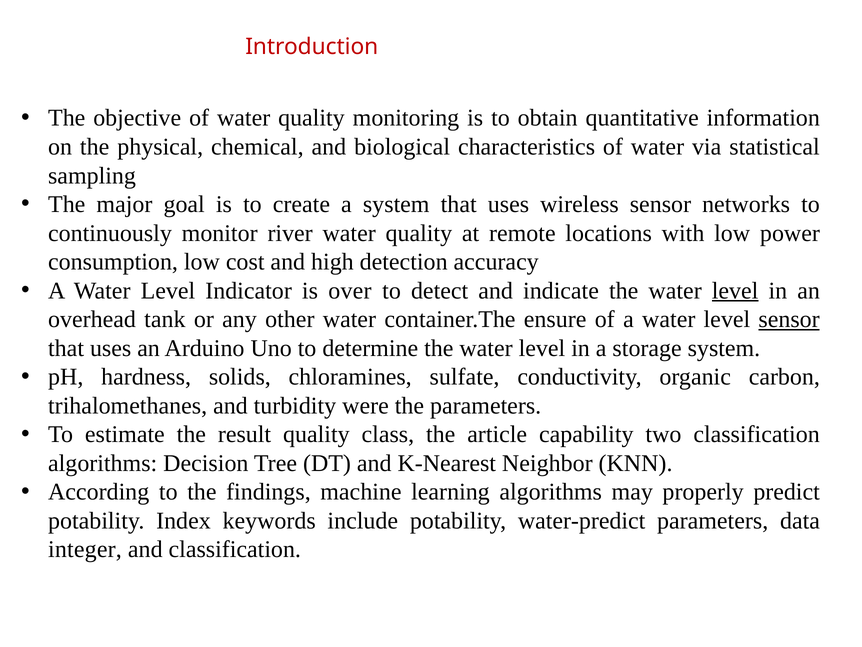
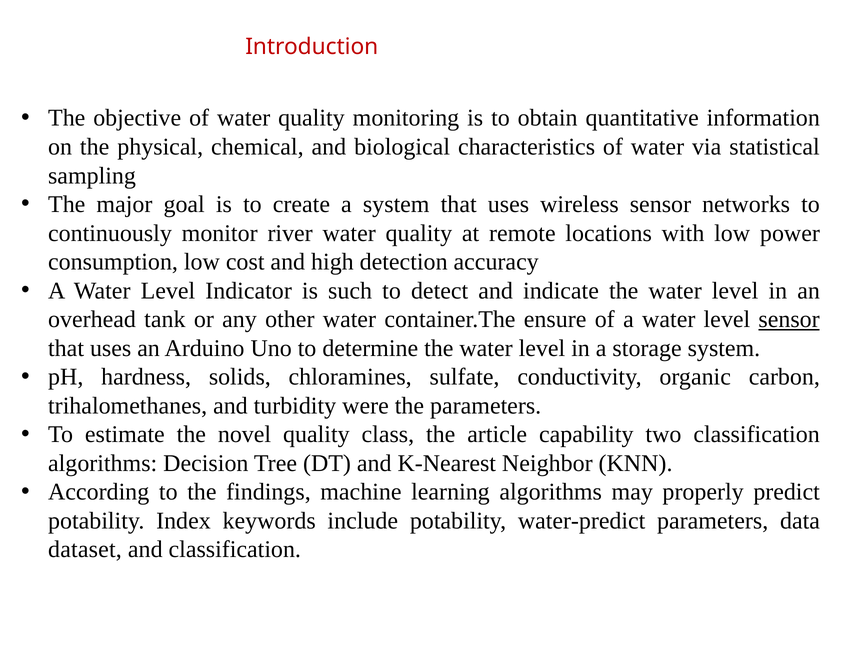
over: over -> such (350, 290)
level underline: present -> none (735, 290)
result: result -> novel (245, 434)
integer: integer -> dataset (85, 549)
